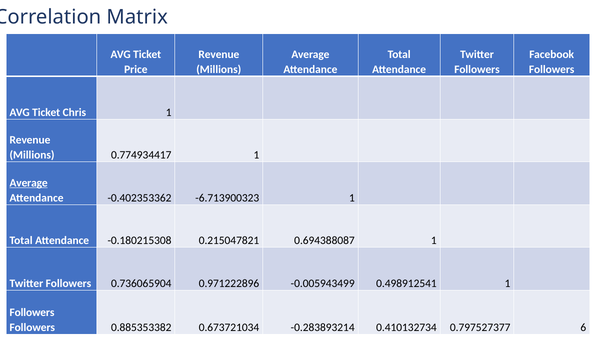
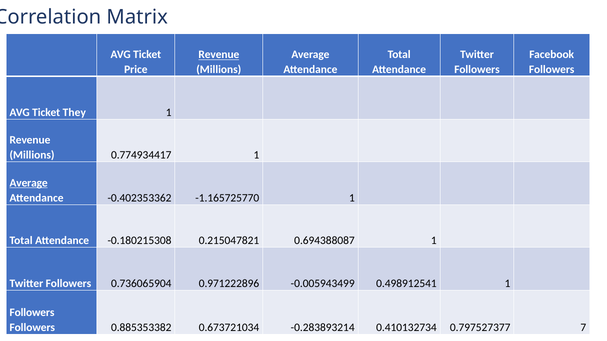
Revenue underline: none -> present (219, 55)
Chris: Chris -> They (74, 112)
-6.713900323: -6.713900323 -> -1.165725770 (227, 198)
6: 6 -> 7 (583, 328)
